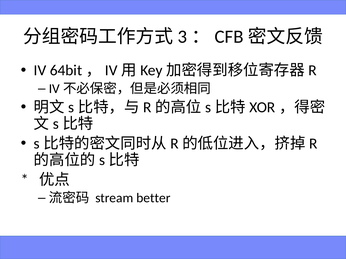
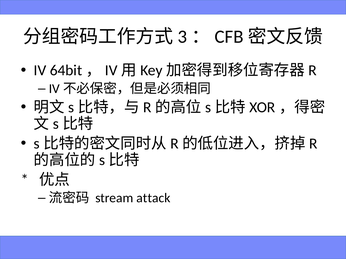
better: better -> attack (153, 198)
